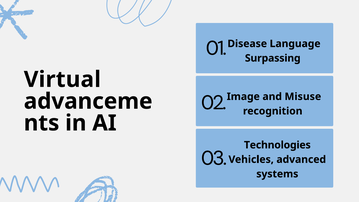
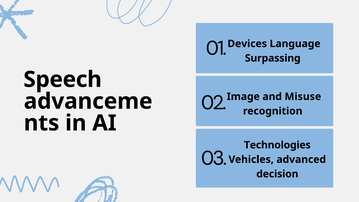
Disease: Disease -> Devices (247, 44)
Virtual: Virtual -> Speech (63, 79)
systems: systems -> decision (277, 174)
